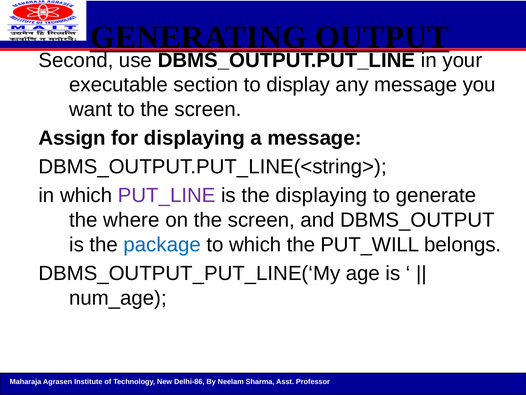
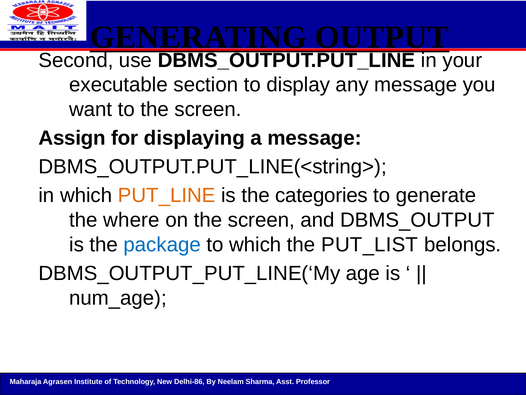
PUT_LINE colour: purple -> orange (167, 195)
the displaying: displaying -> categories (322, 195)
PUT_WILL: PUT_WILL -> PUT_LIST (370, 244)
